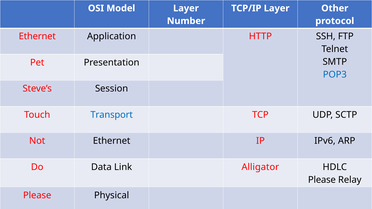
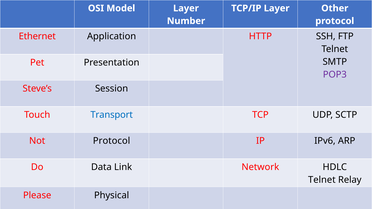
POP3 colour: blue -> purple (335, 75)
Not Ethernet: Ethernet -> Protocol (112, 141)
Alligator: Alligator -> Network (260, 167)
Please: Please -> Telnet (322, 180)
